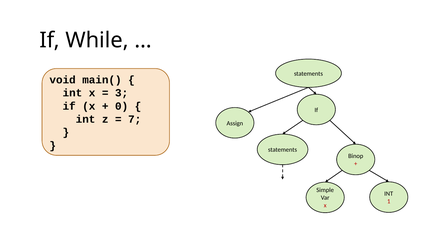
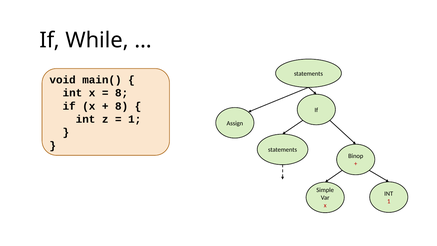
3: 3 -> 8 (122, 93)
0: 0 -> 8 (122, 106)
7: 7 -> 1 (135, 119)
